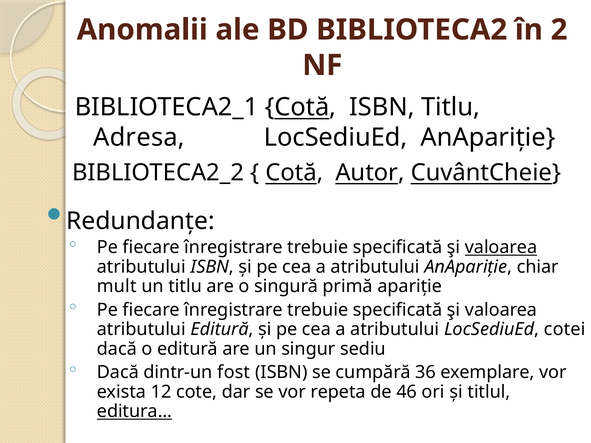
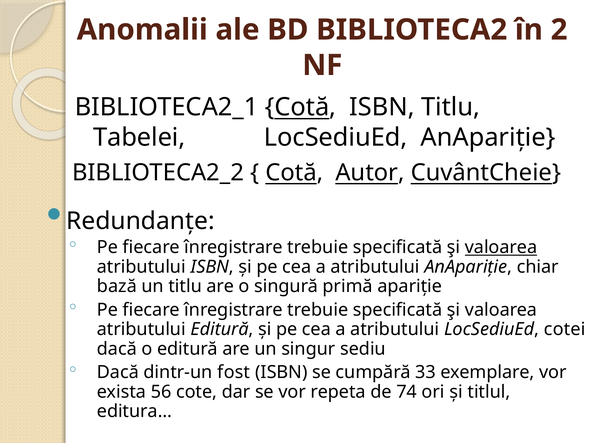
Adresa: Adresa -> Tabelei (139, 138)
mult: mult -> bază (117, 286)
36: 36 -> 33 (426, 373)
12: 12 -> 56 (161, 392)
46: 46 -> 74 (407, 392)
editura underline: present -> none (134, 412)
